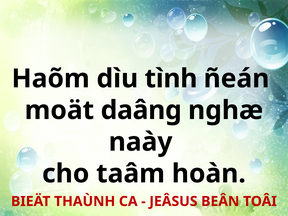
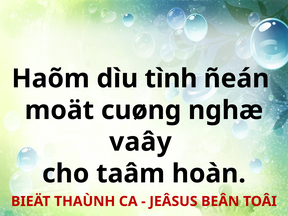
daâng: daâng -> cuøng (141, 110)
naày: naày -> vaây (140, 142)
